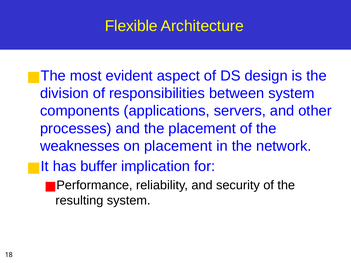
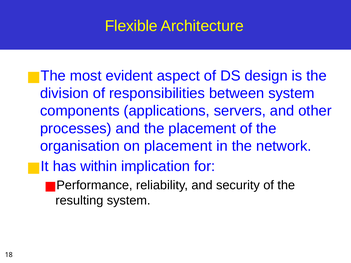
weaknesses: weaknesses -> organisation (80, 146)
buffer: buffer -> within (99, 167)
